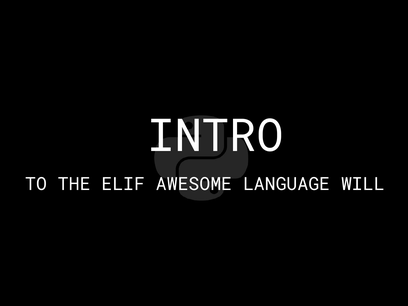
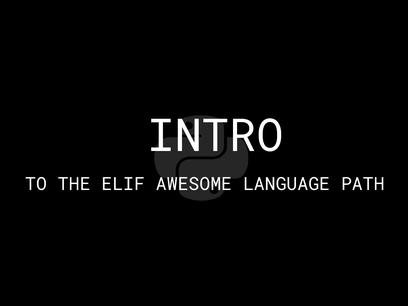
WILL: WILL -> PATH (363, 184)
